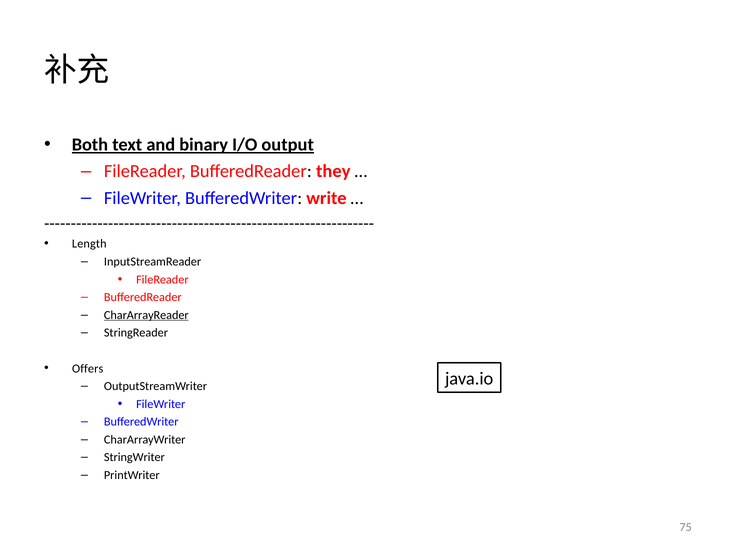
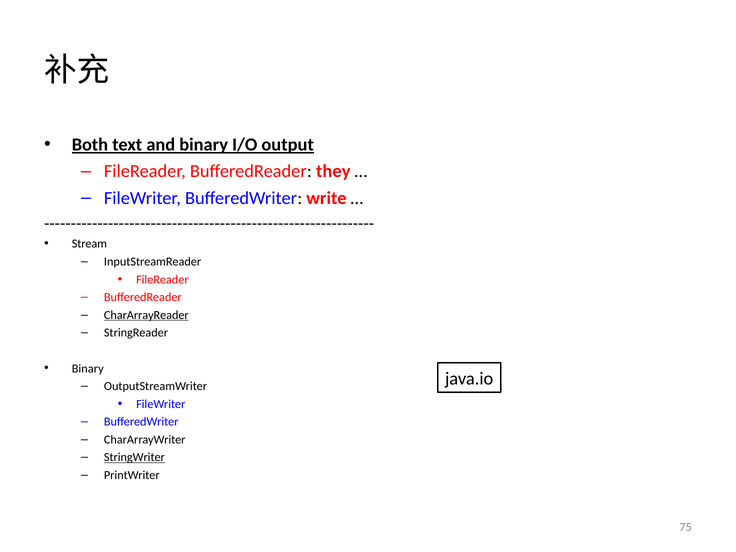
Length: Length -> Stream (89, 244)
Offers: Offers -> Binary (88, 368)
StringWriter underline: none -> present (134, 457)
